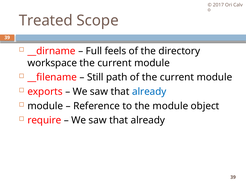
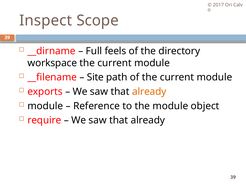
Treated: Treated -> Inspect (46, 21)
Still: Still -> Site (95, 77)
already colour: blue -> orange (149, 91)
